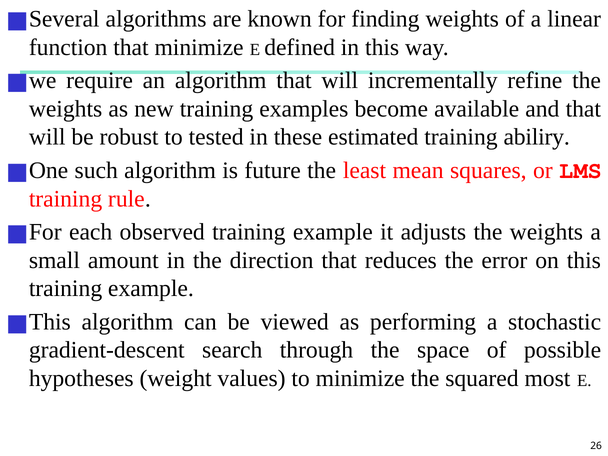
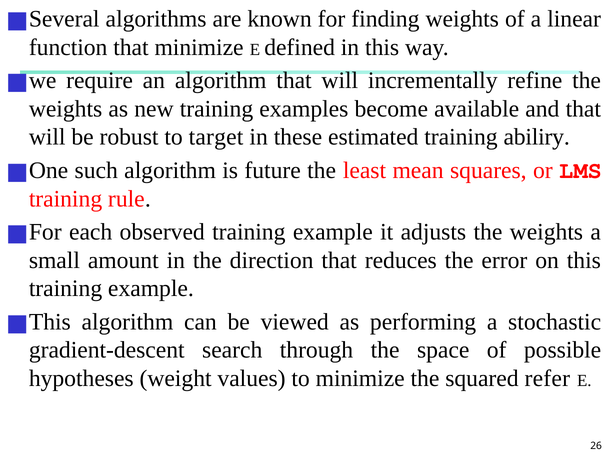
tested: tested -> target (216, 137)
most: most -> refer (547, 379)
